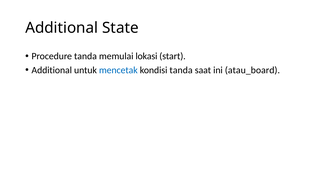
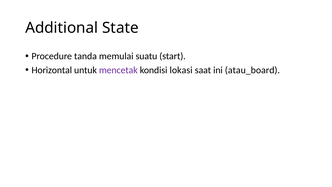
lokasi: lokasi -> suatu (146, 56)
Additional: Additional -> Horizontal (52, 70)
mencetak colour: blue -> purple (118, 70)
kondisi tanda: tanda -> lokasi (181, 70)
